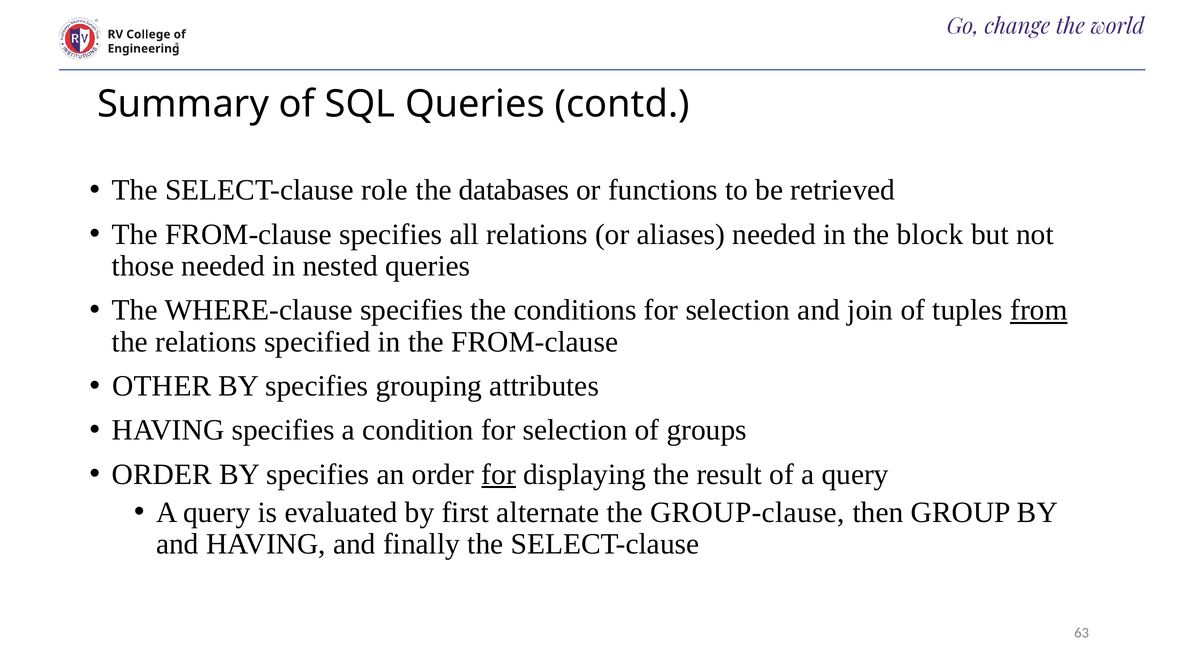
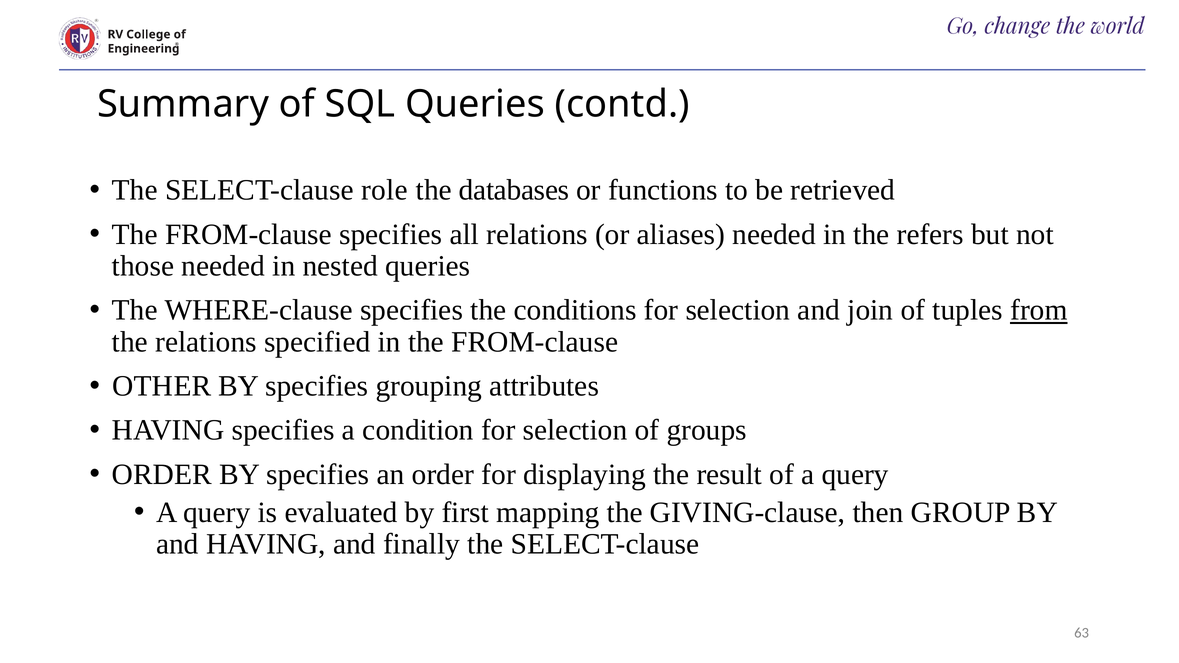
block: block -> refers (930, 234)
for underline: present -> none (499, 474)
alternate: alternate -> mapping (548, 512)
GROUP-clause: GROUP-clause -> GIVING-clause (748, 512)
